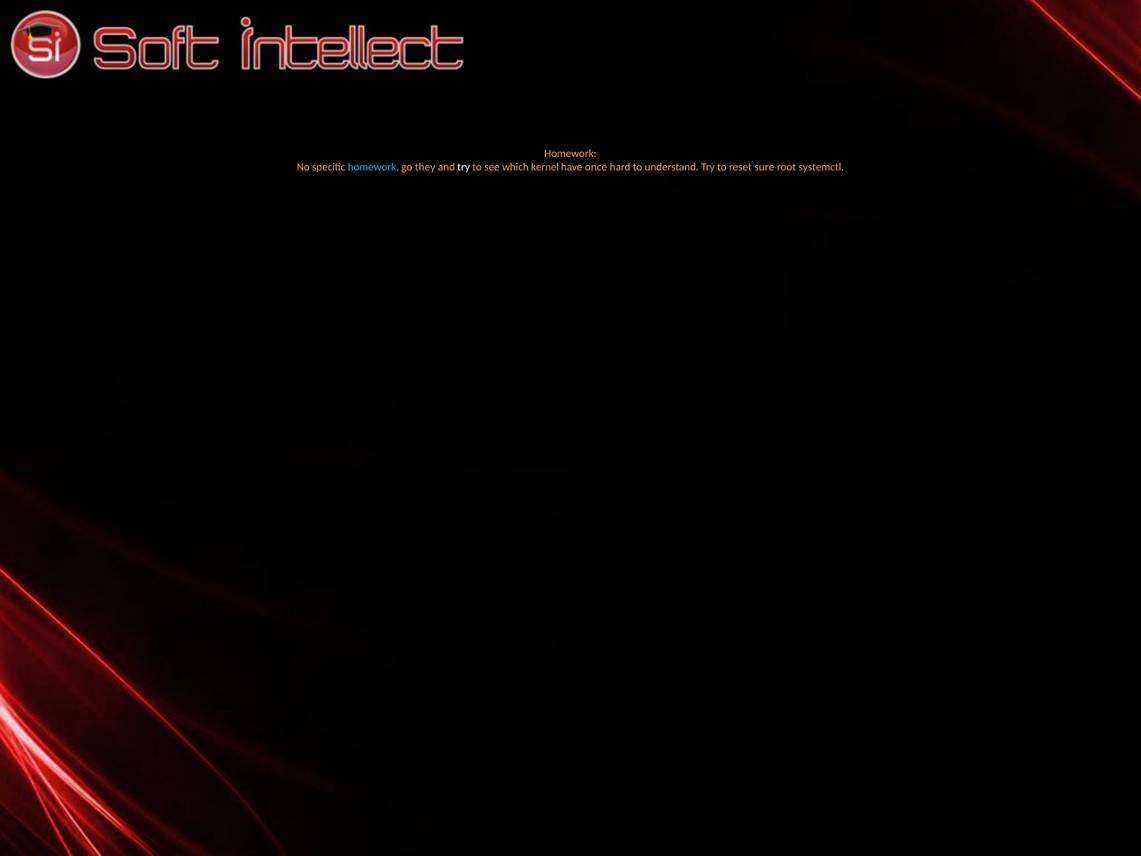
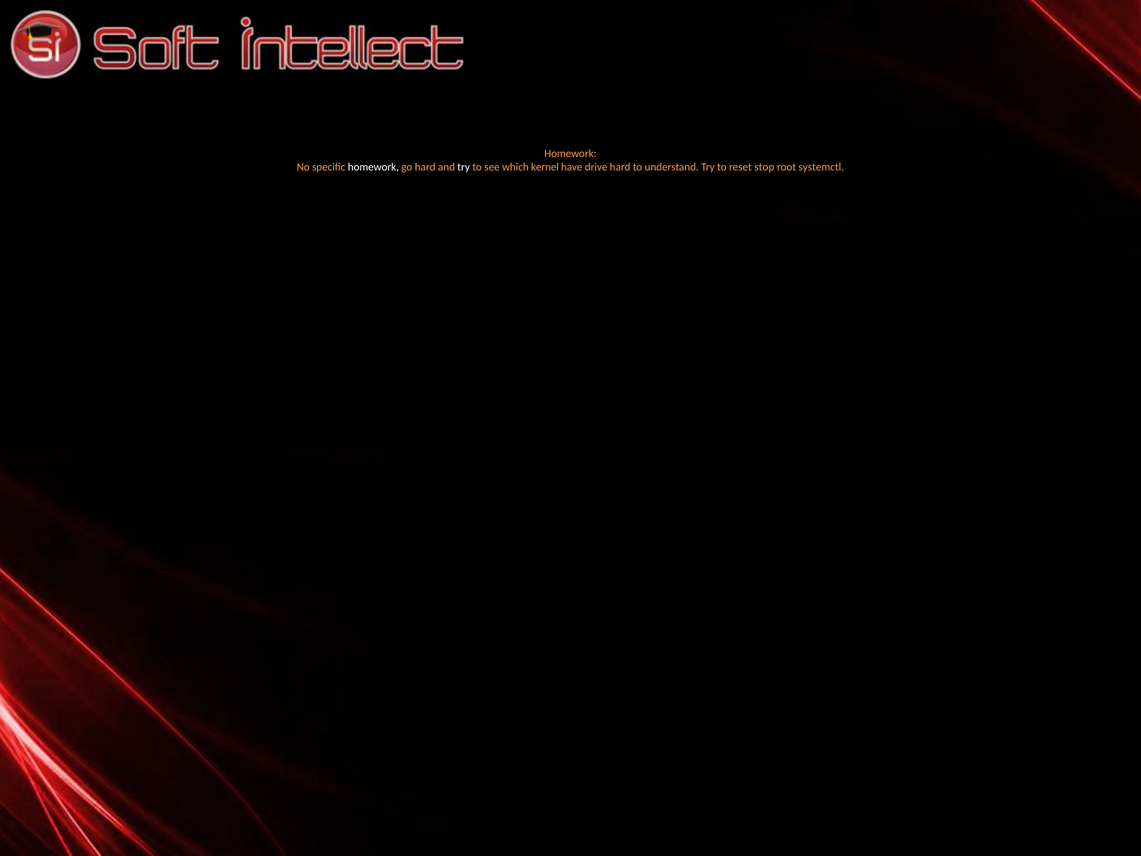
homework colour: light blue -> white (373, 167)
go they: they -> hard (425, 167)
once: once -> drive (596, 167)
sure: sure -> stop (764, 167)
